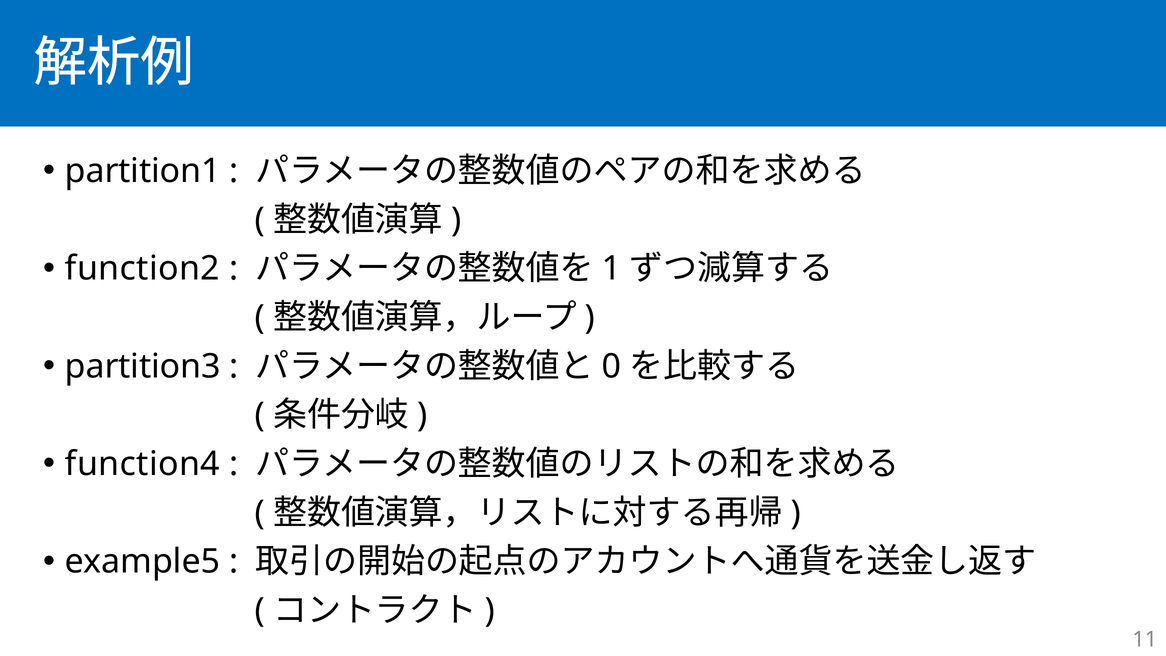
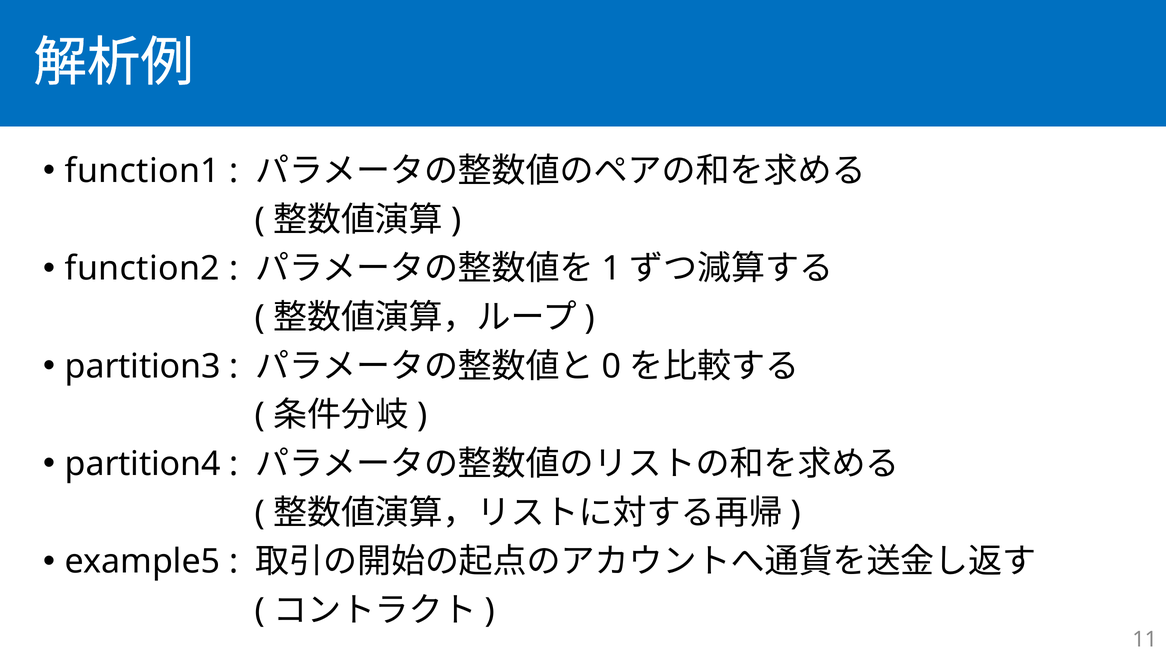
partition1: partition1 -> function1 (142, 171)
function4: function4 -> partition4 (143, 464)
